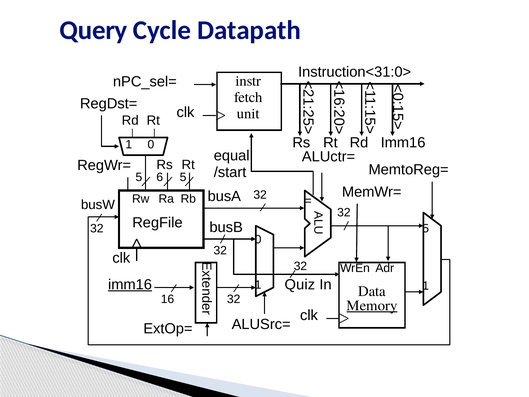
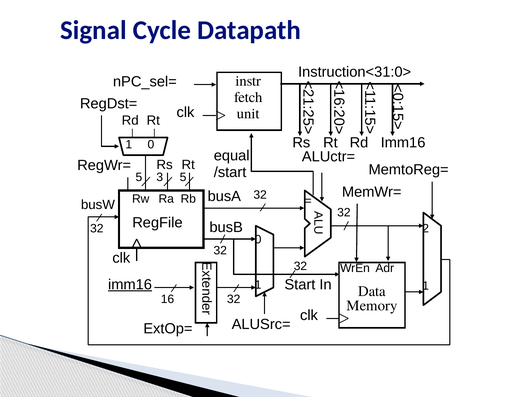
Query: Query -> Signal (93, 30)
5 6: 6 -> 3 (160, 177)
5: 5 -> 2 (426, 228)
Quiz: Quiz -> Start (300, 284)
Memory underline: present -> none (372, 305)
